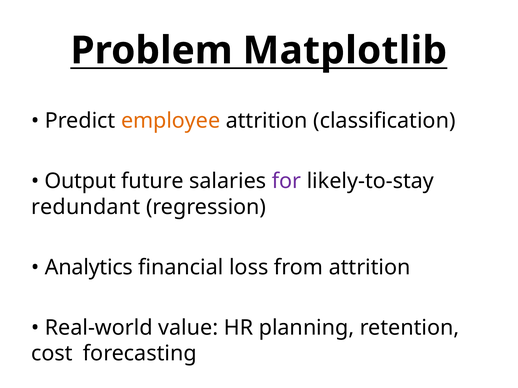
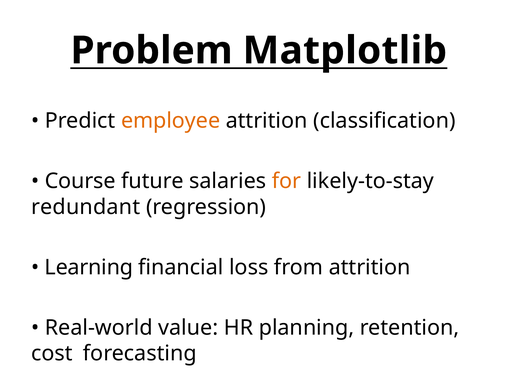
Output: Output -> Course (80, 181)
for colour: purple -> orange (286, 181)
Analytics: Analytics -> Learning (89, 268)
